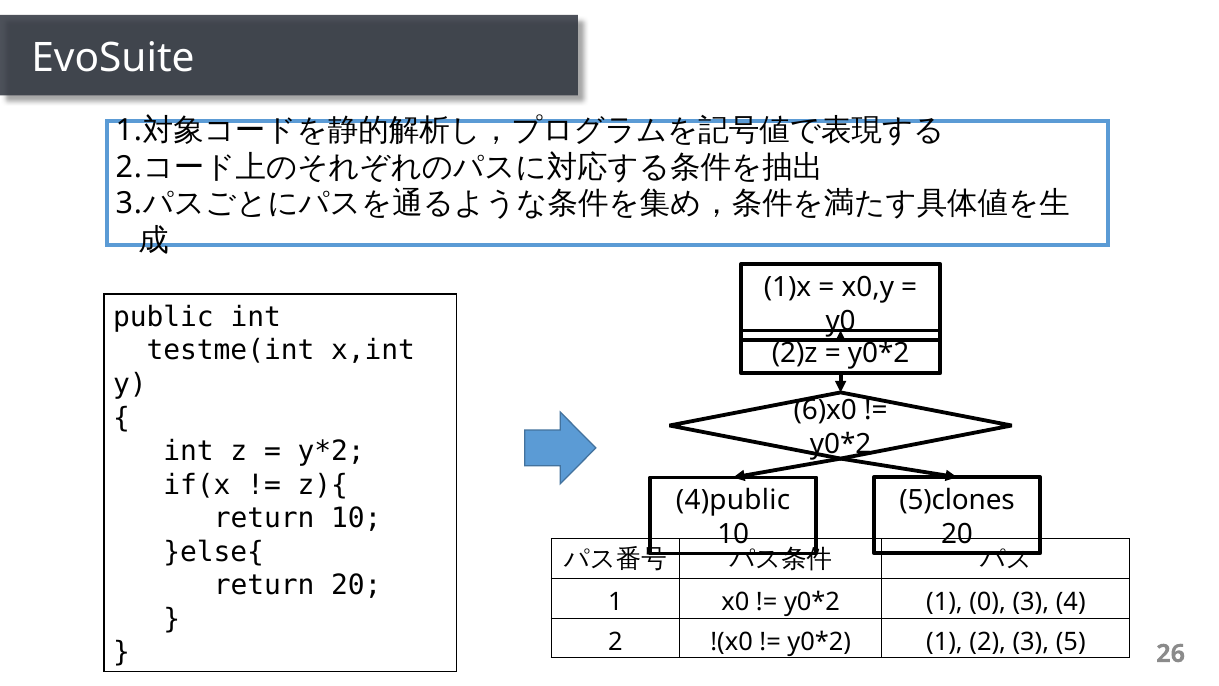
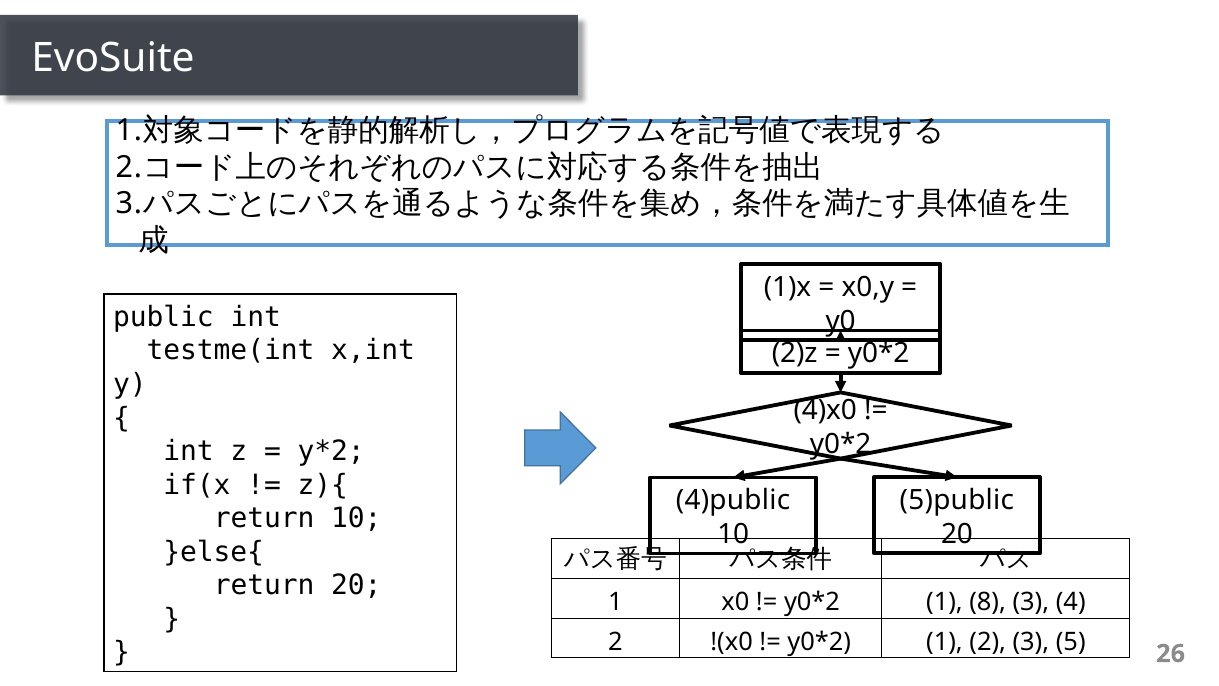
6)x0: 6)x0 -> 4)x0 (825, 410)
5)clones: 5)clones -> 5)public (957, 500)
0: 0 -> 8 (988, 602)
